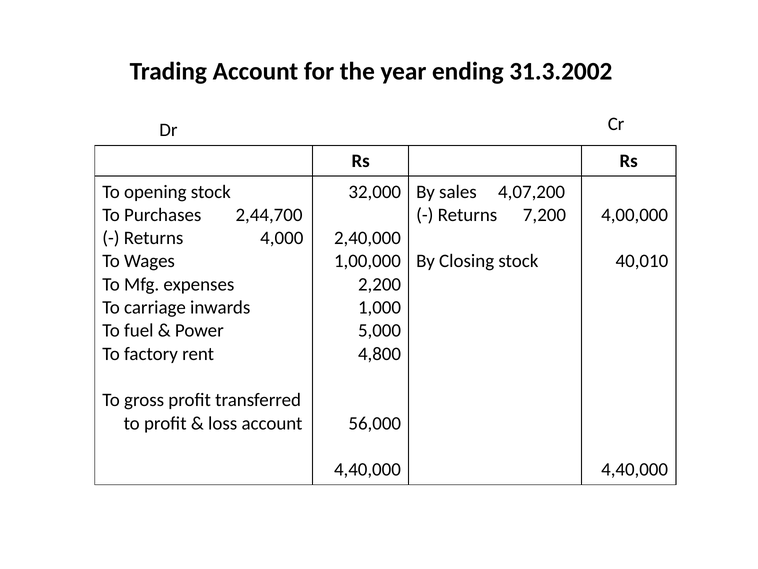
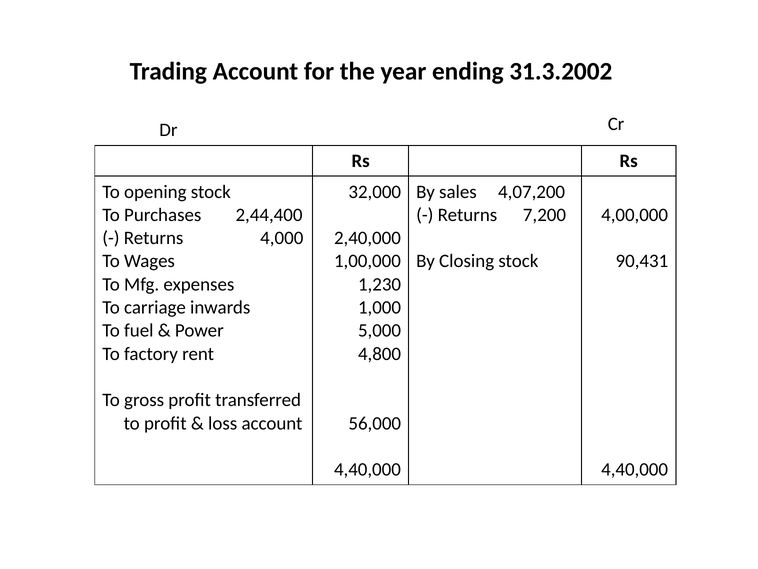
2,44,700: 2,44,700 -> 2,44,400 (269, 215)
40,010: 40,010 -> 90,431 (642, 261)
2,200: 2,200 -> 1,230 (380, 284)
